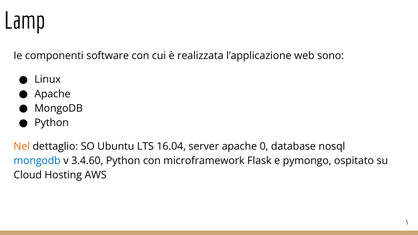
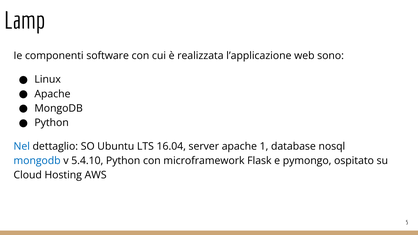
Nel colour: orange -> blue (22, 146)
0: 0 -> 1 (264, 146)
3.4.60: 3.4.60 -> 5.4.10 (87, 161)
